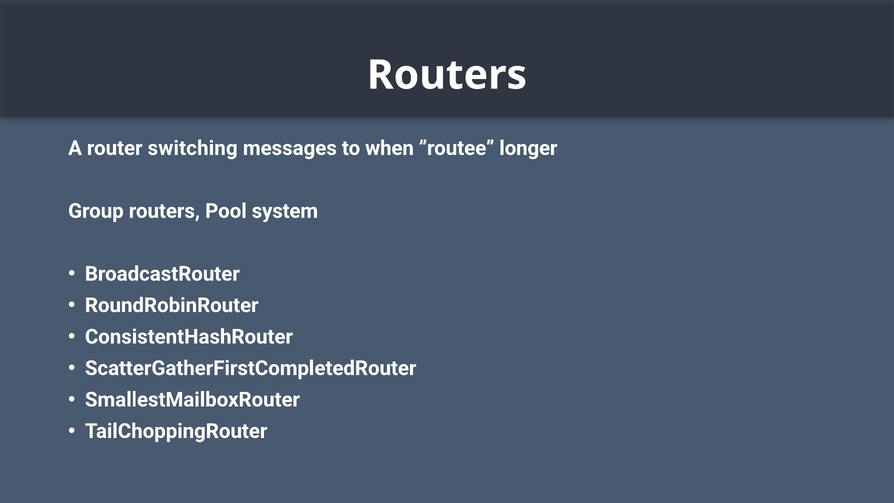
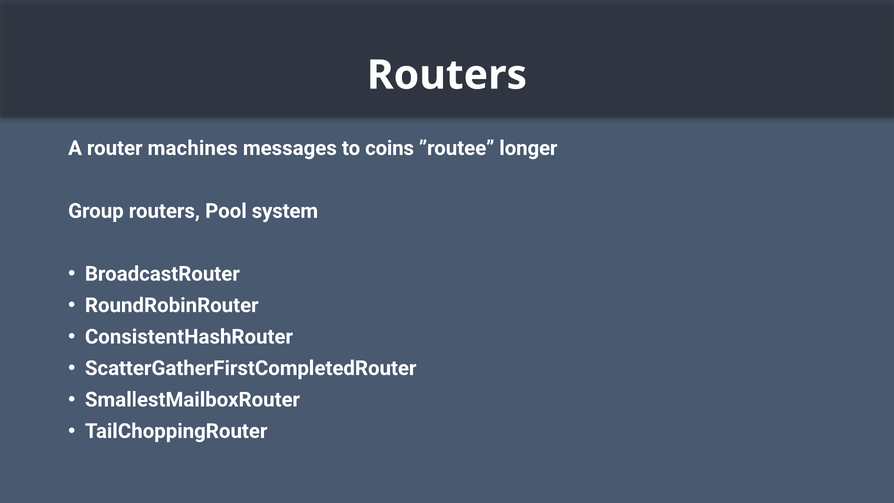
switching: switching -> machines (193, 148)
when: when -> coins (390, 148)
